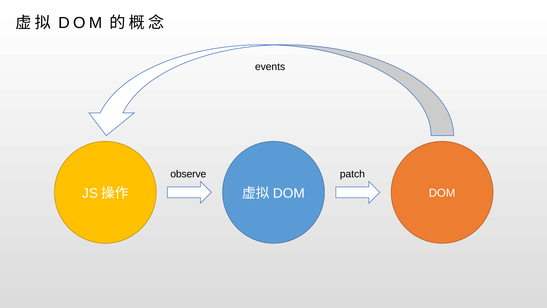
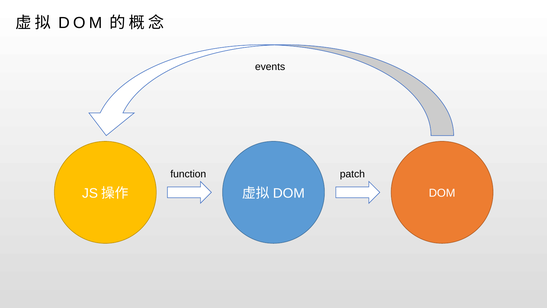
observe: observe -> function (188, 174)
